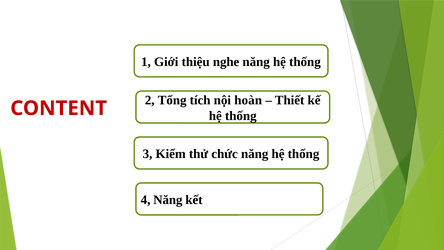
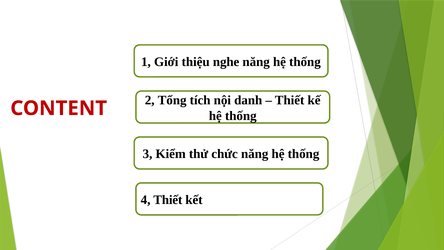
hoàn: hoàn -> danh (248, 100)
4 Năng: Năng -> Thiết (168, 200)
